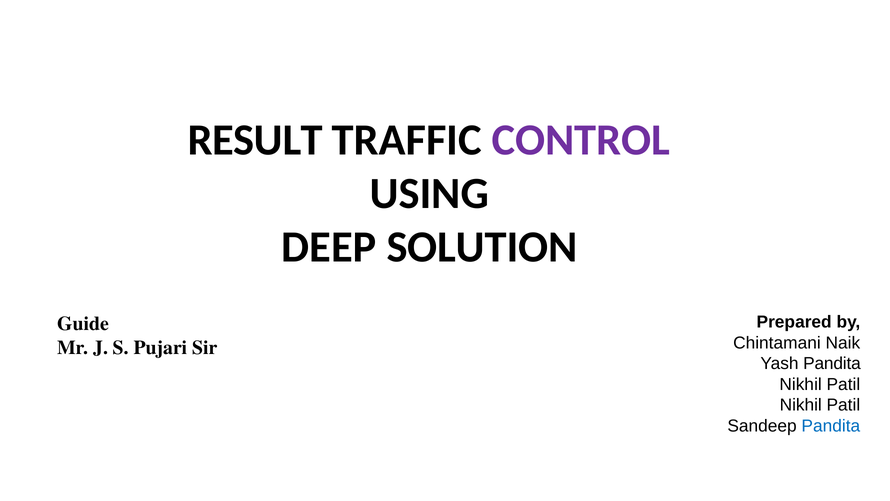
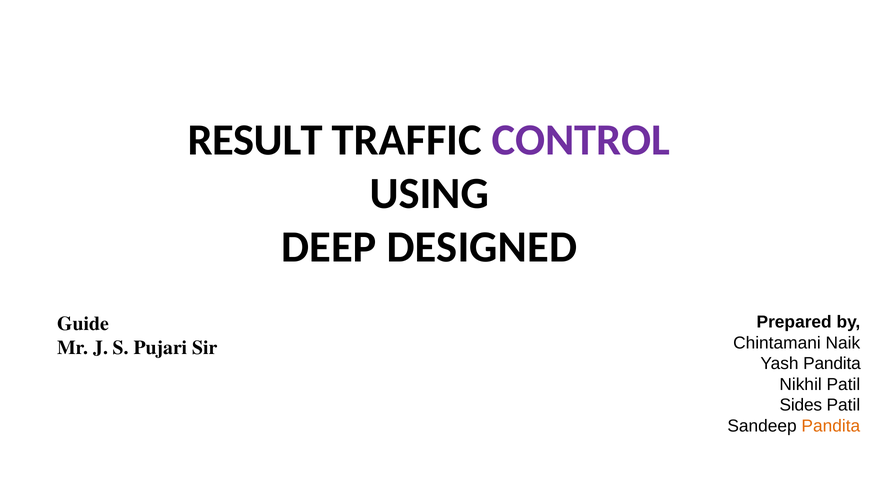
SOLUTION: SOLUTION -> DESIGNED (482, 247)
Nikhil: Nikhil -> Sides (801, 405)
Pandita colour: blue -> orange (831, 426)
